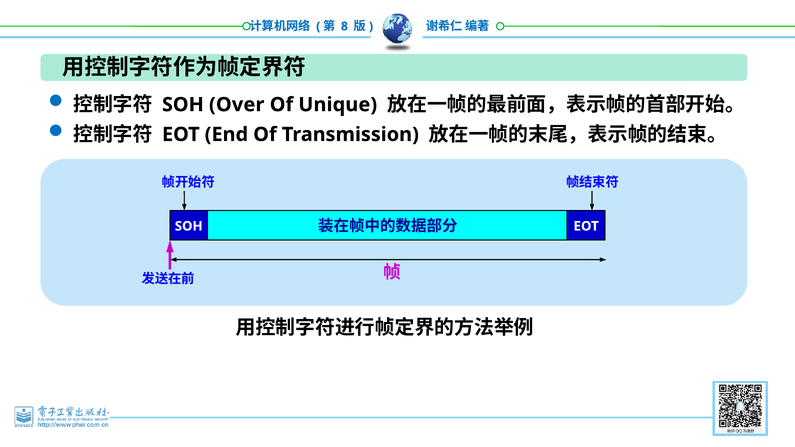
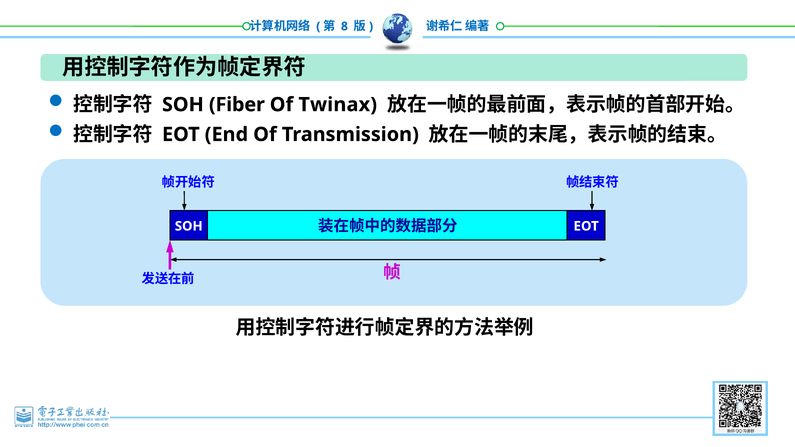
Over: Over -> Fiber (237, 105)
Unique: Unique -> Twinax (338, 105)
